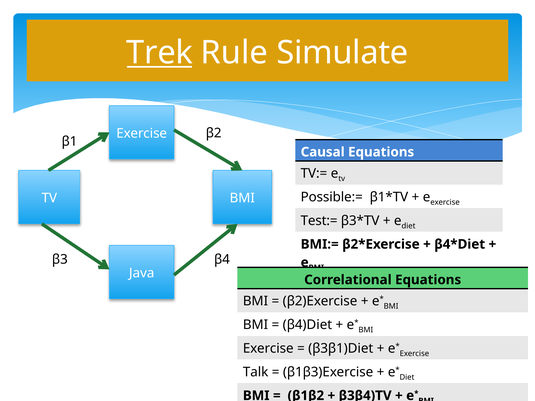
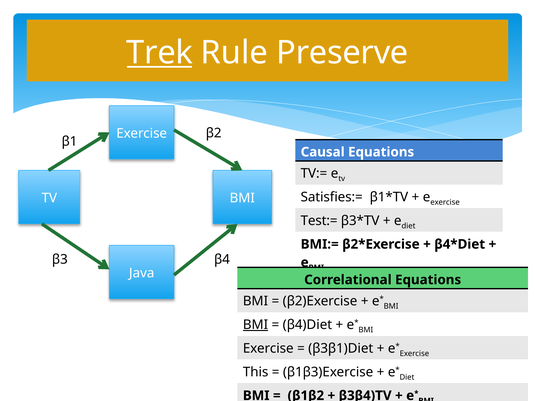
Simulate: Simulate -> Preserve (342, 53)
Possible:=: Possible:= -> Satisfies:= (332, 197)
BMI underline: none -> present (255, 325)
Talk: Talk -> This (256, 372)
